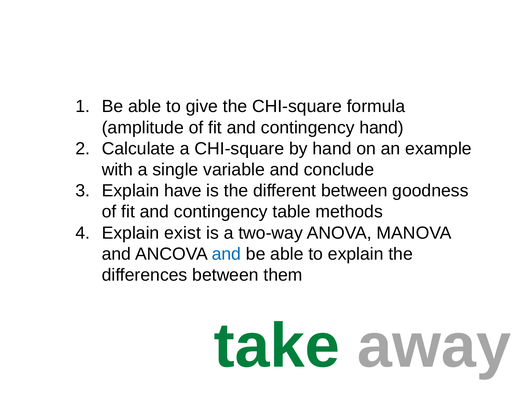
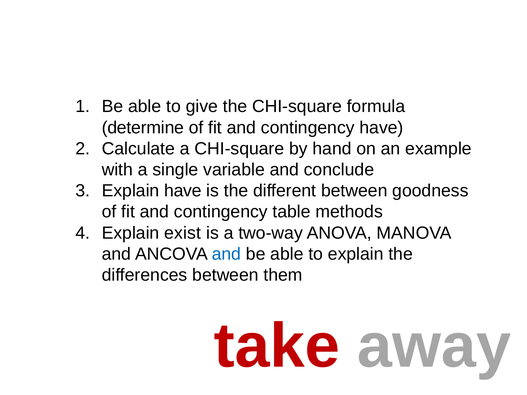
amplitude: amplitude -> determine (143, 128)
contingency hand: hand -> have (381, 128)
take colour: green -> red (277, 346)
